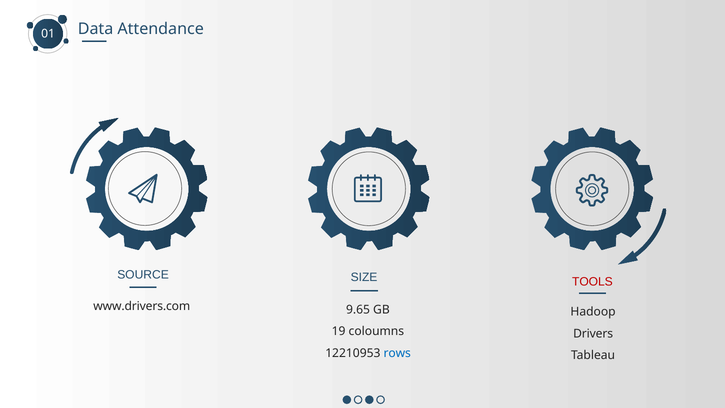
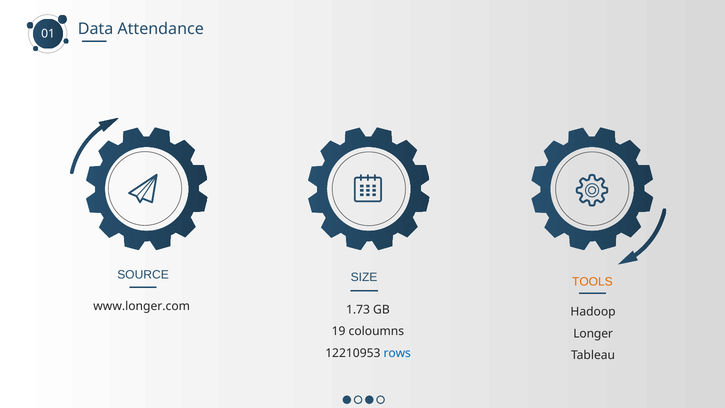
TOOLS colour: red -> orange (592, 282)
www.drivers.com: www.drivers.com -> www.longer.com (142, 306)
9.65: 9.65 -> 1.73 (358, 310)
Drivers: Drivers -> Longer (593, 334)
